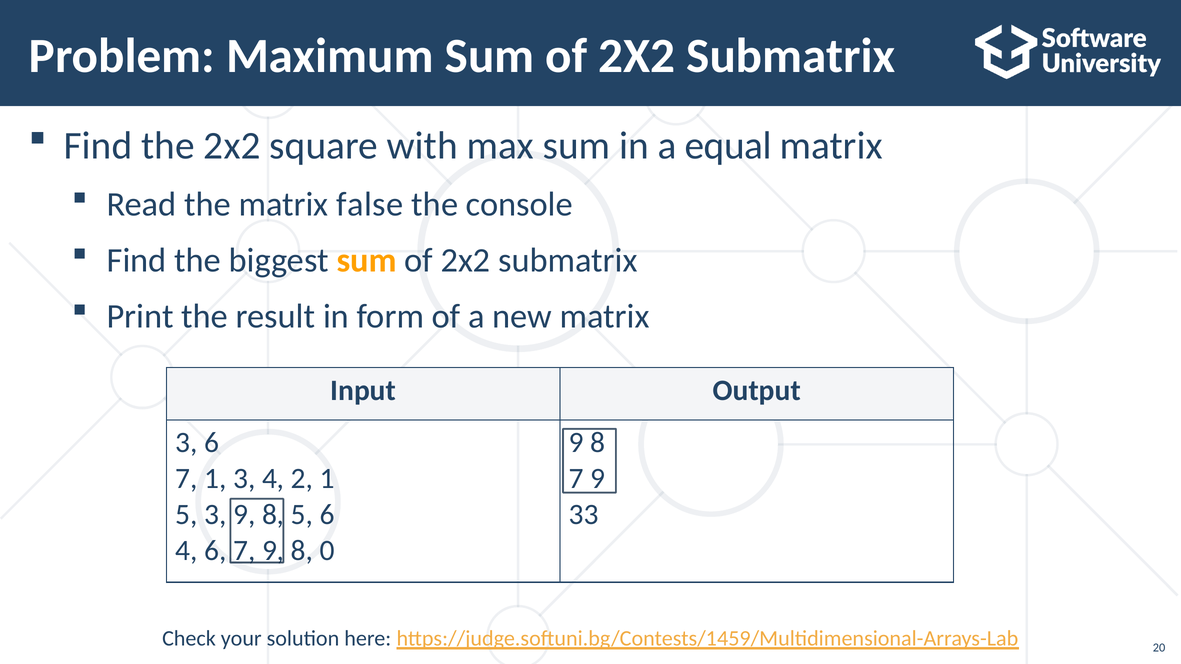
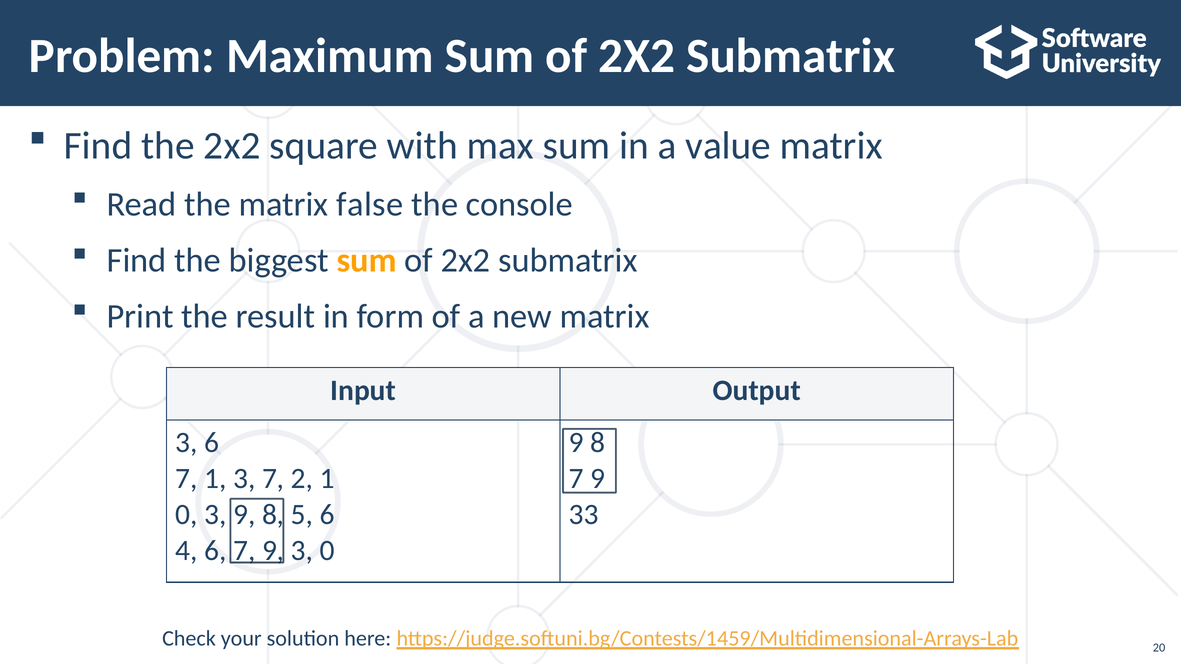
equal: equal -> value (728, 146)
3 4: 4 -> 7 (273, 479)
5: 5 -> 0 (186, 515)
8: 8 -> 3 (302, 551)
